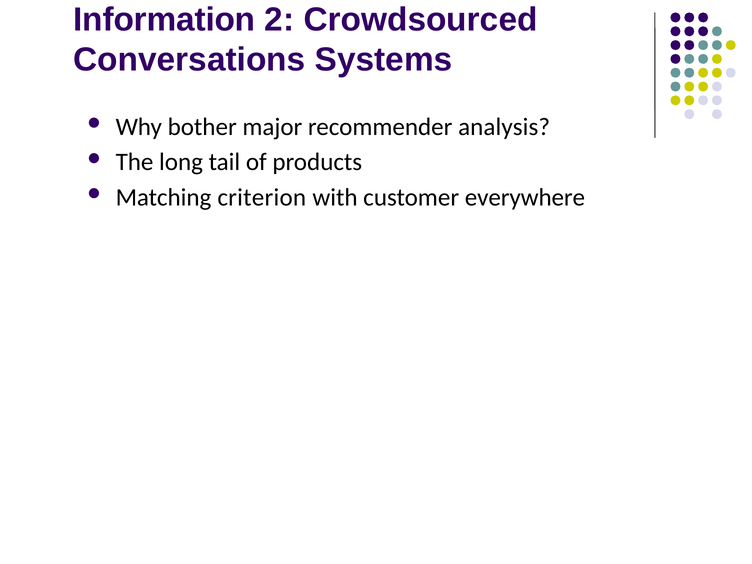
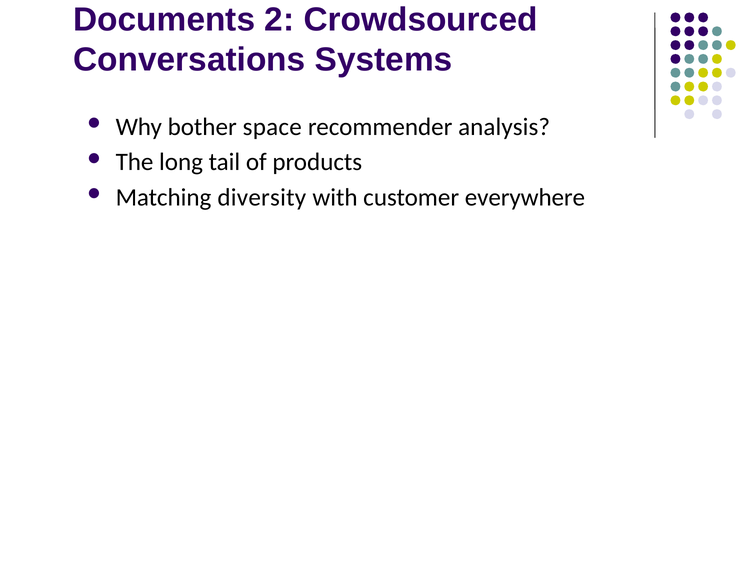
Information: Information -> Documents (164, 20)
major: major -> space (272, 127)
criterion: criterion -> diversity (262, 197)
